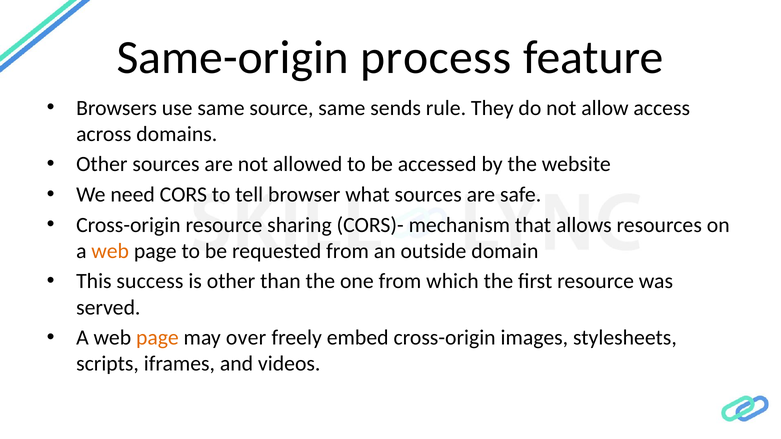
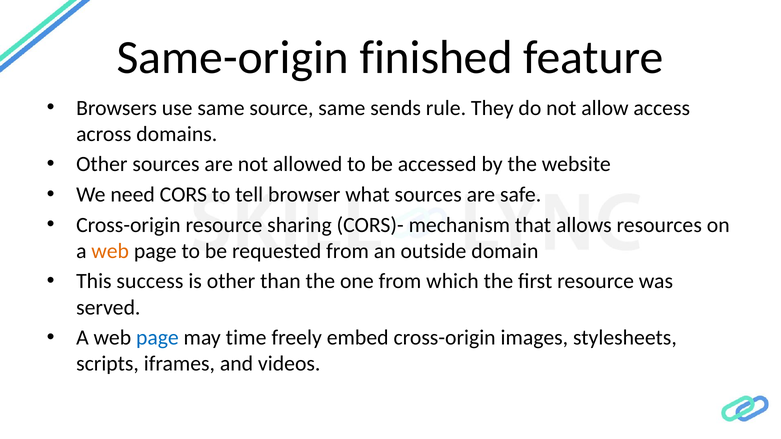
process: process -> finished (436, 58)
page colour: orange -> blue (157, 338)
over: over -> time (246, 338)
